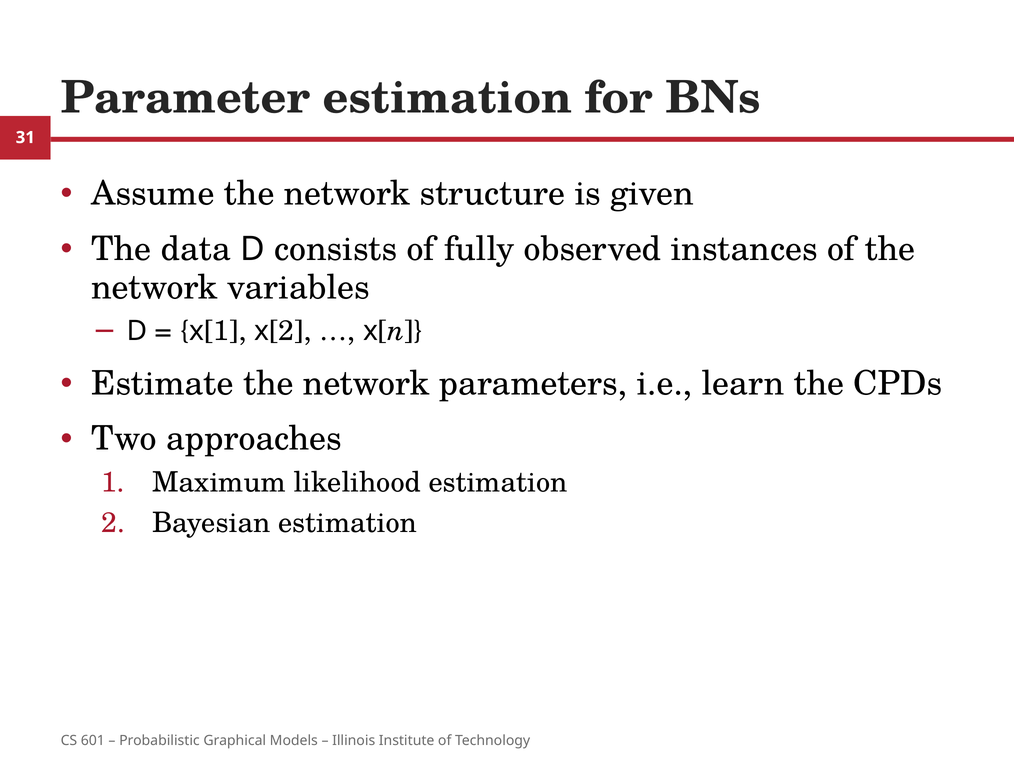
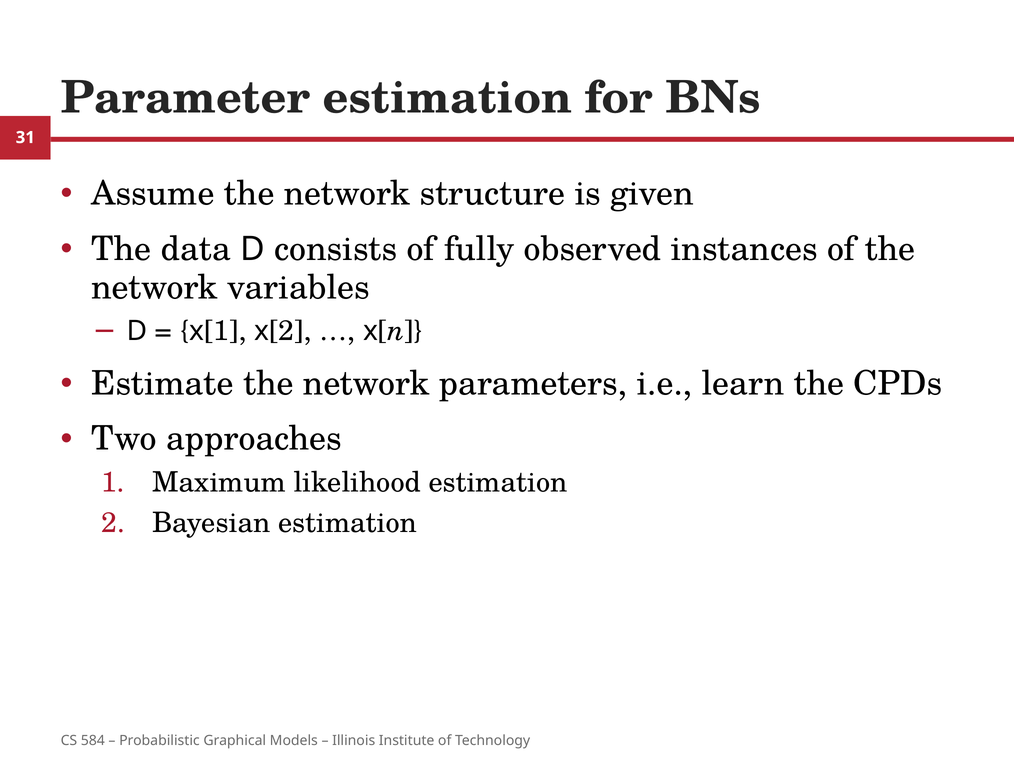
601: 601 -> 584 (93, 741)
